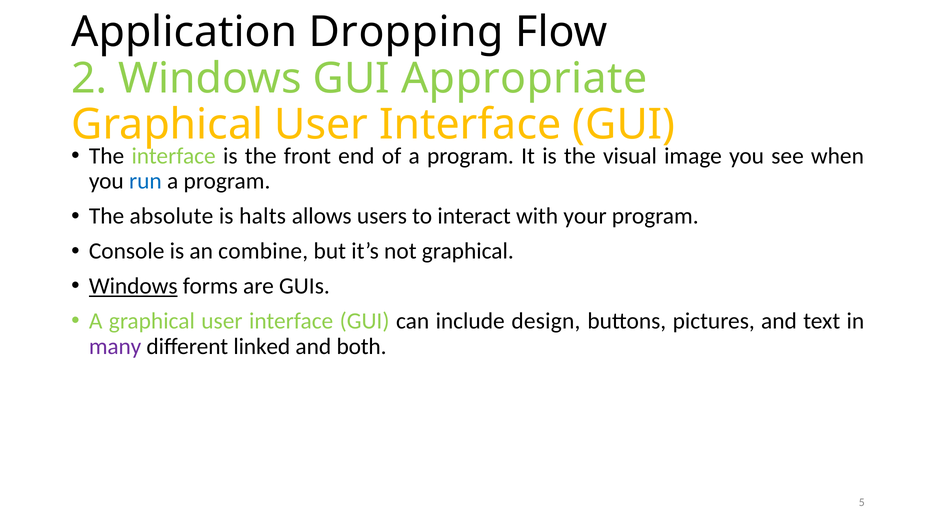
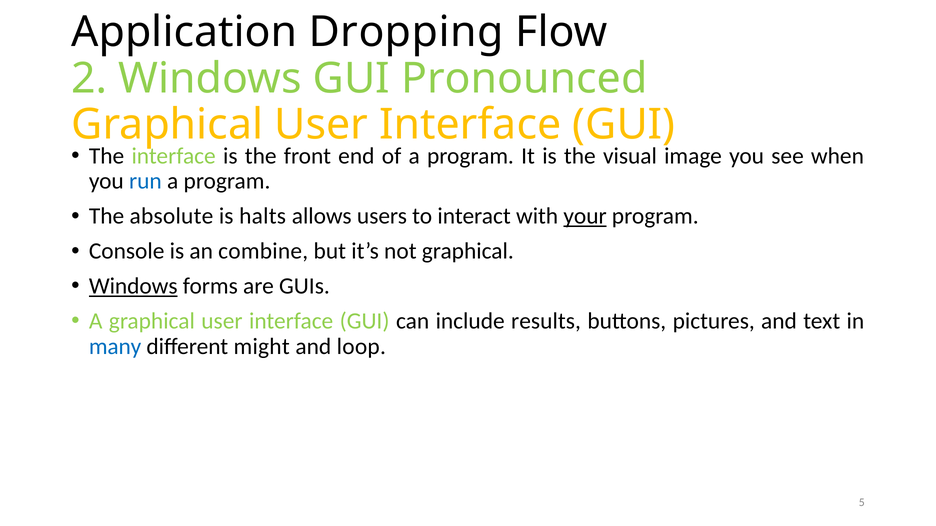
Appropriate: Appropriate -> Pronounced (524, 79)
your underline: none -> present (585, 216)
design: design -> results (546, 321)
many colour: purple -> blue (115, 347)
linked: linked -> might (262, 347)
both: both -> loop (361, 347)
